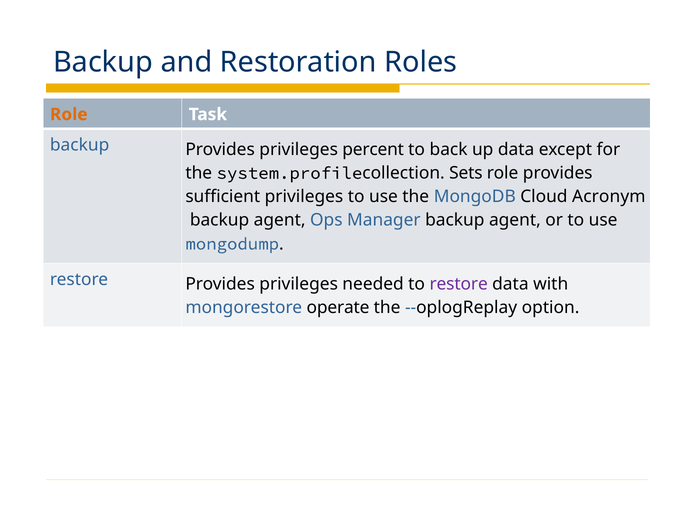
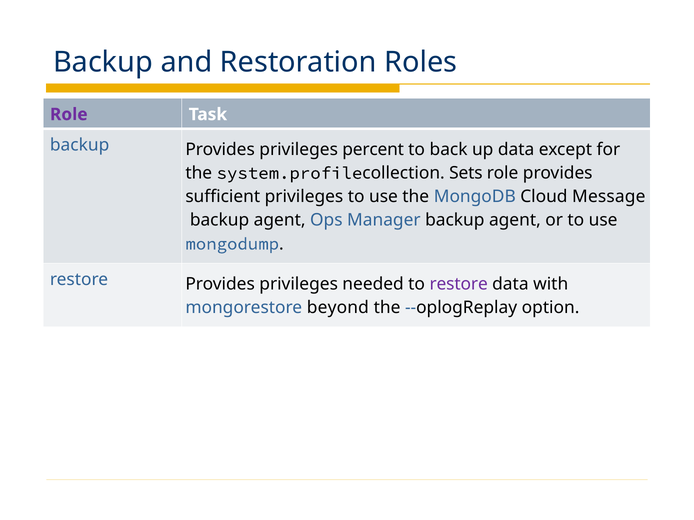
Role colour: orange -> purple (69, 115)
Acronym: Acronym -> Message (609, 197)
operate: operate -> beyond (338, 308)
